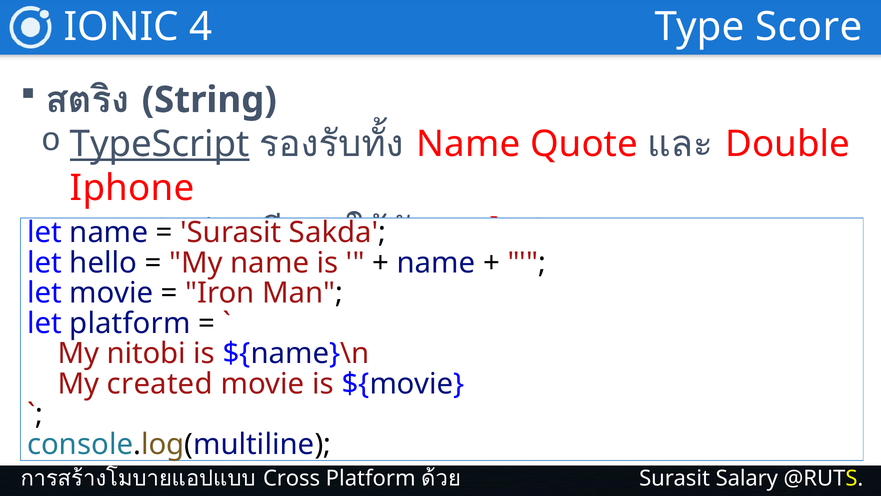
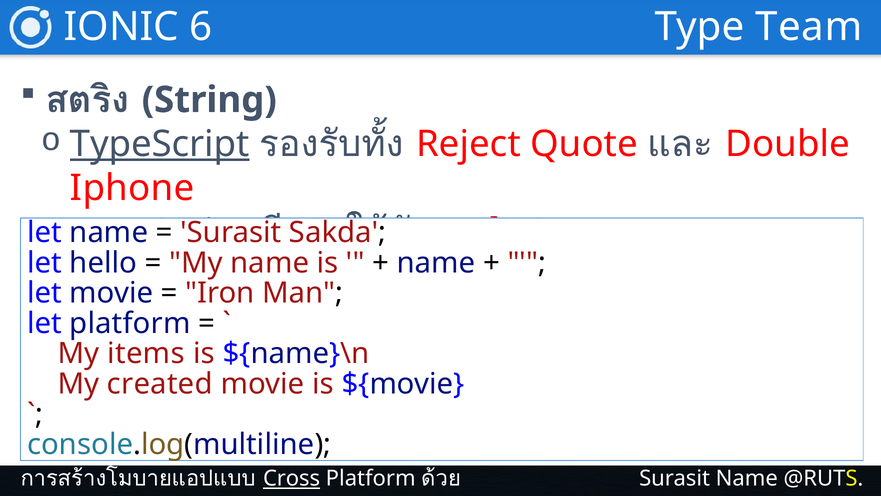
Score: Score -> Team (809, 27)
4: 4 -> 6 (201, 27)
Name: Name -> Reject (468, 144)
nitobi: nitobi -> items (146, 353)
Surasit Salary: Salary -> Name (747, 478)
Cross underline: none -> present (292, 478)
